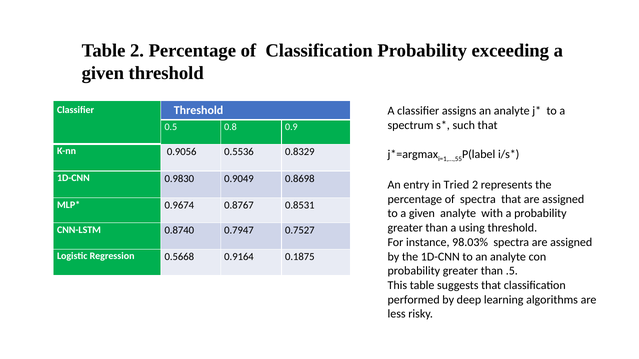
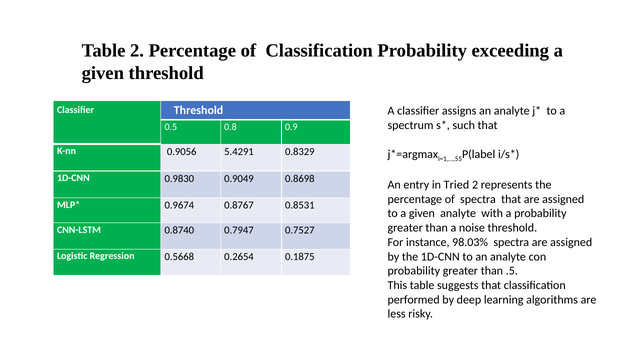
0.5536: 0.5536 -> 5.4291 (239, 152)
using: using -> noise (472, 228)
0.9164: 0.9164 -> 0.2654 (239, 257)
